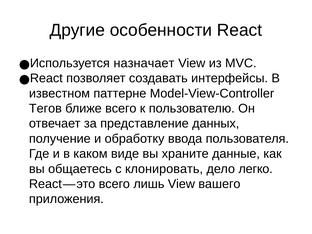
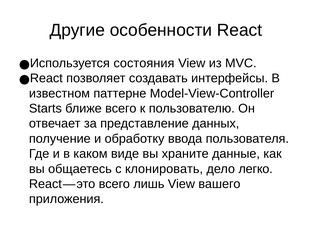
назначает: назначает -> состояния (144, 63)
Тегов: Тегов -> Starts (45, 108)
